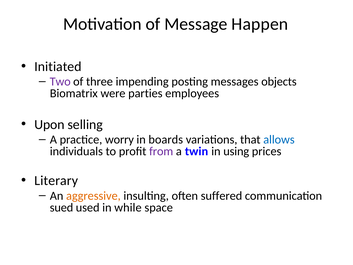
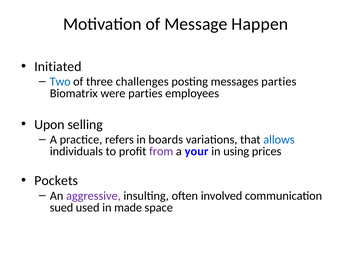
Two colour: purple -> blue (60, 82)
impending: impending -> challenges (142, 82)
messages objects: objects -> parties (279, 82)
worry: worry -> refers (119, 139)
twin: twin -> your (197, 151)
Literary: Literary -> Pockets (56, 181)
aggressive colour: orange -> purple (93, 196)
suffered: suffered -> involved (222, 196)
while: while -> made (128, 207)
